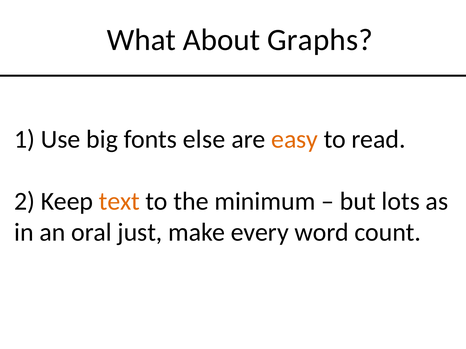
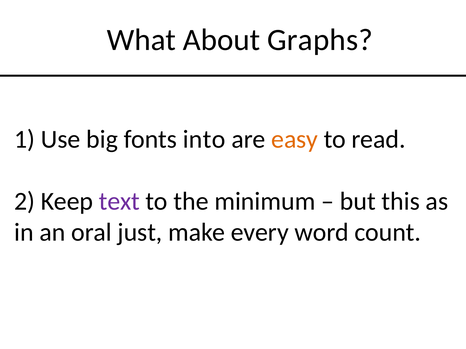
else: else -> into (204, 139)
text colour: orange -> purple (119, 201)
lots: lots -> this (401, 201)
